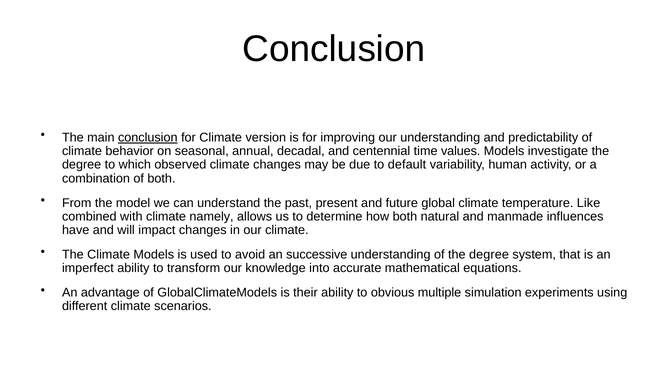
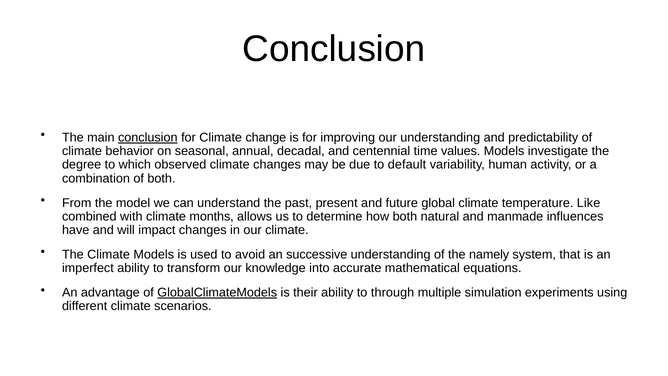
version: version -> change (266, 137)
namely: namely -> months (212, 216)
of the degree: degree -> namely (489, 254)
GlobalClimateModels underline: none -> present (217, 292)
obvious: obvious -> through (393, 292)
